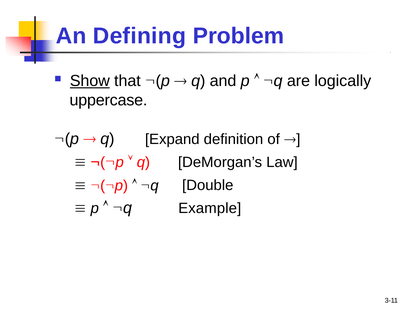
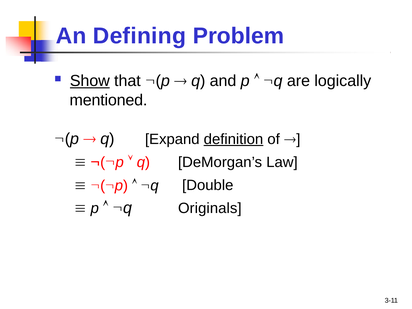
uppercase: uppercase -> mentioned (108, 100)
definition underline: none -> present (233, 139)
Example: Example -> Originals (210, 208)
